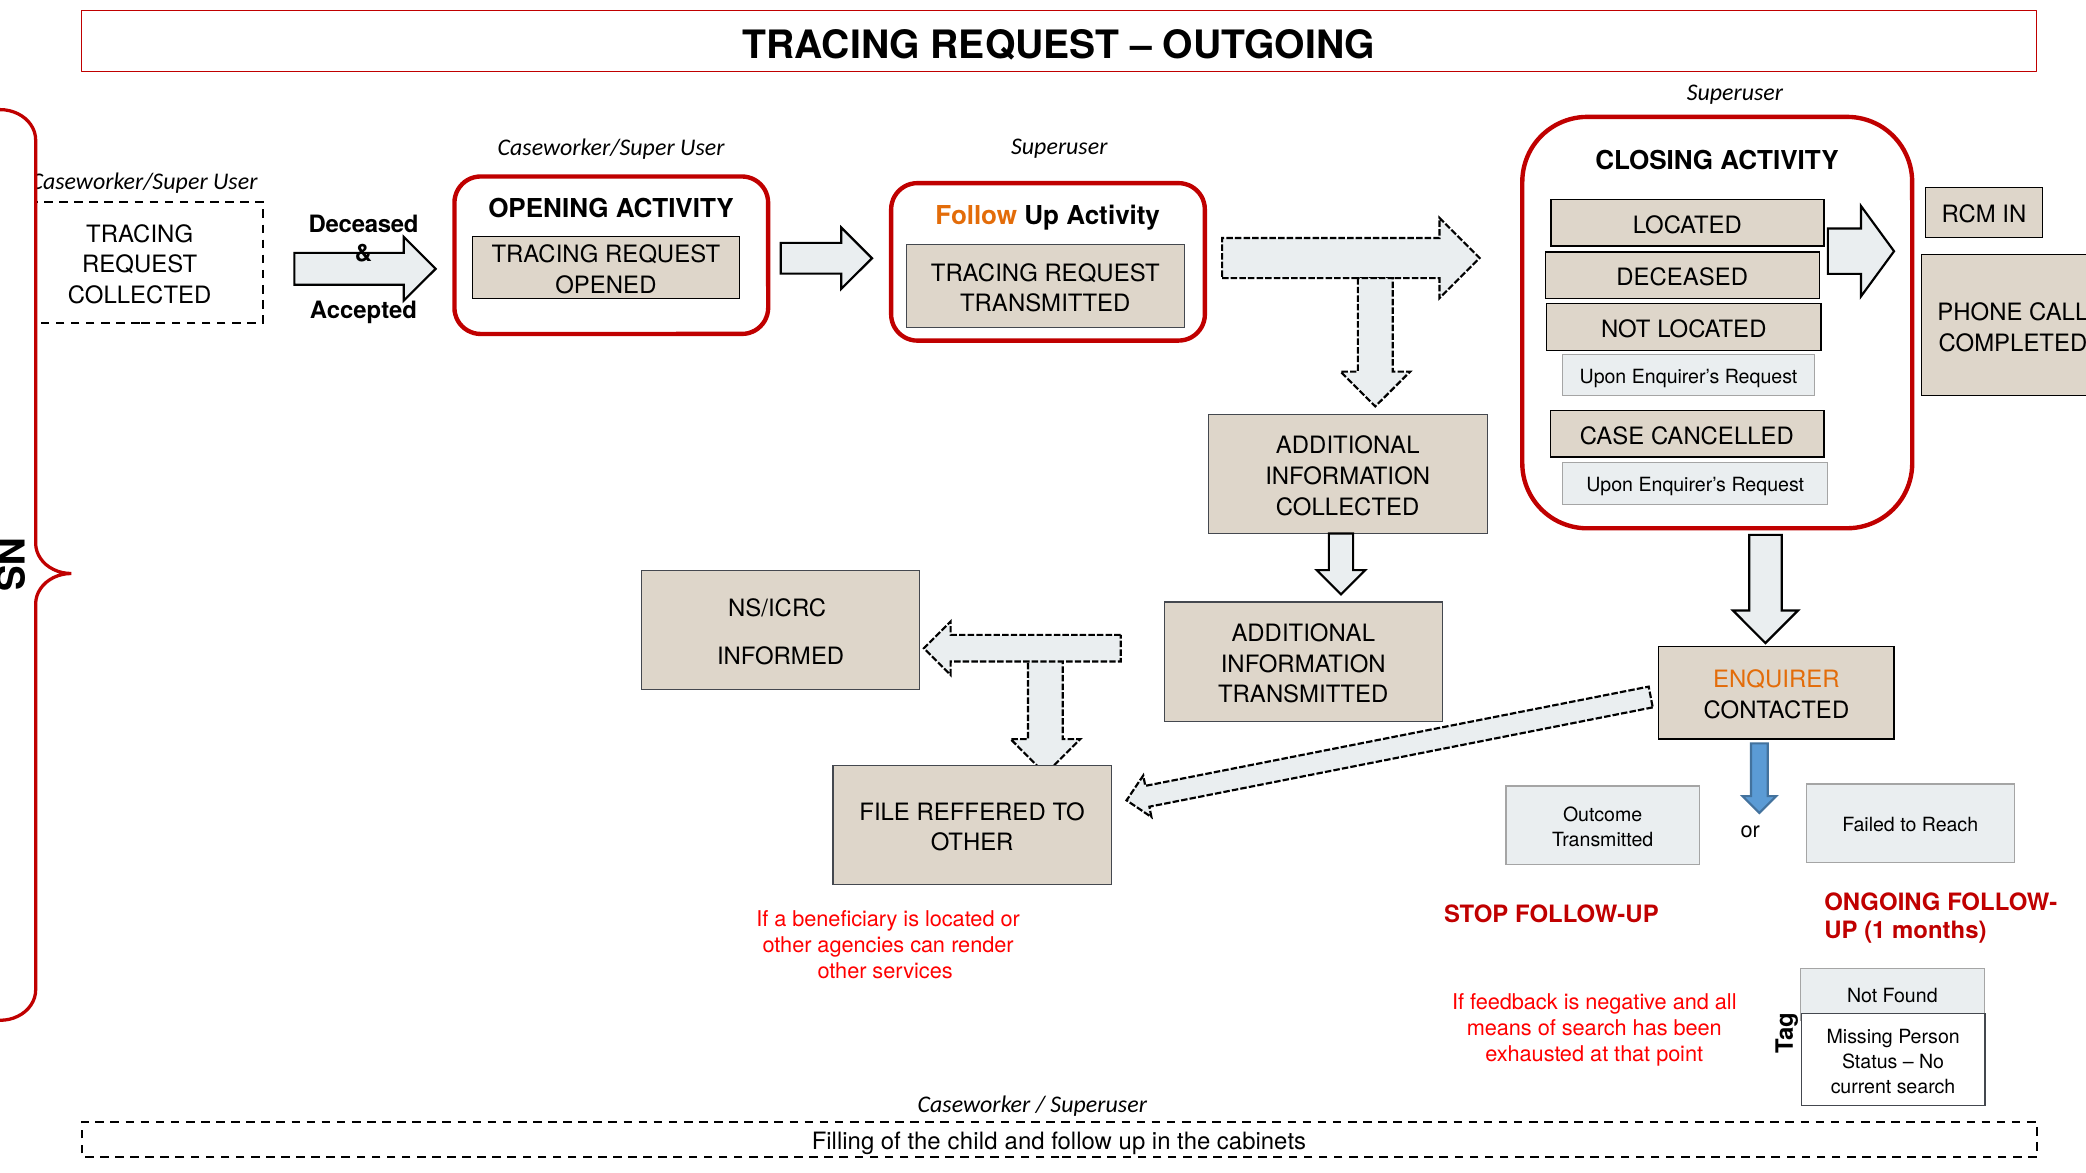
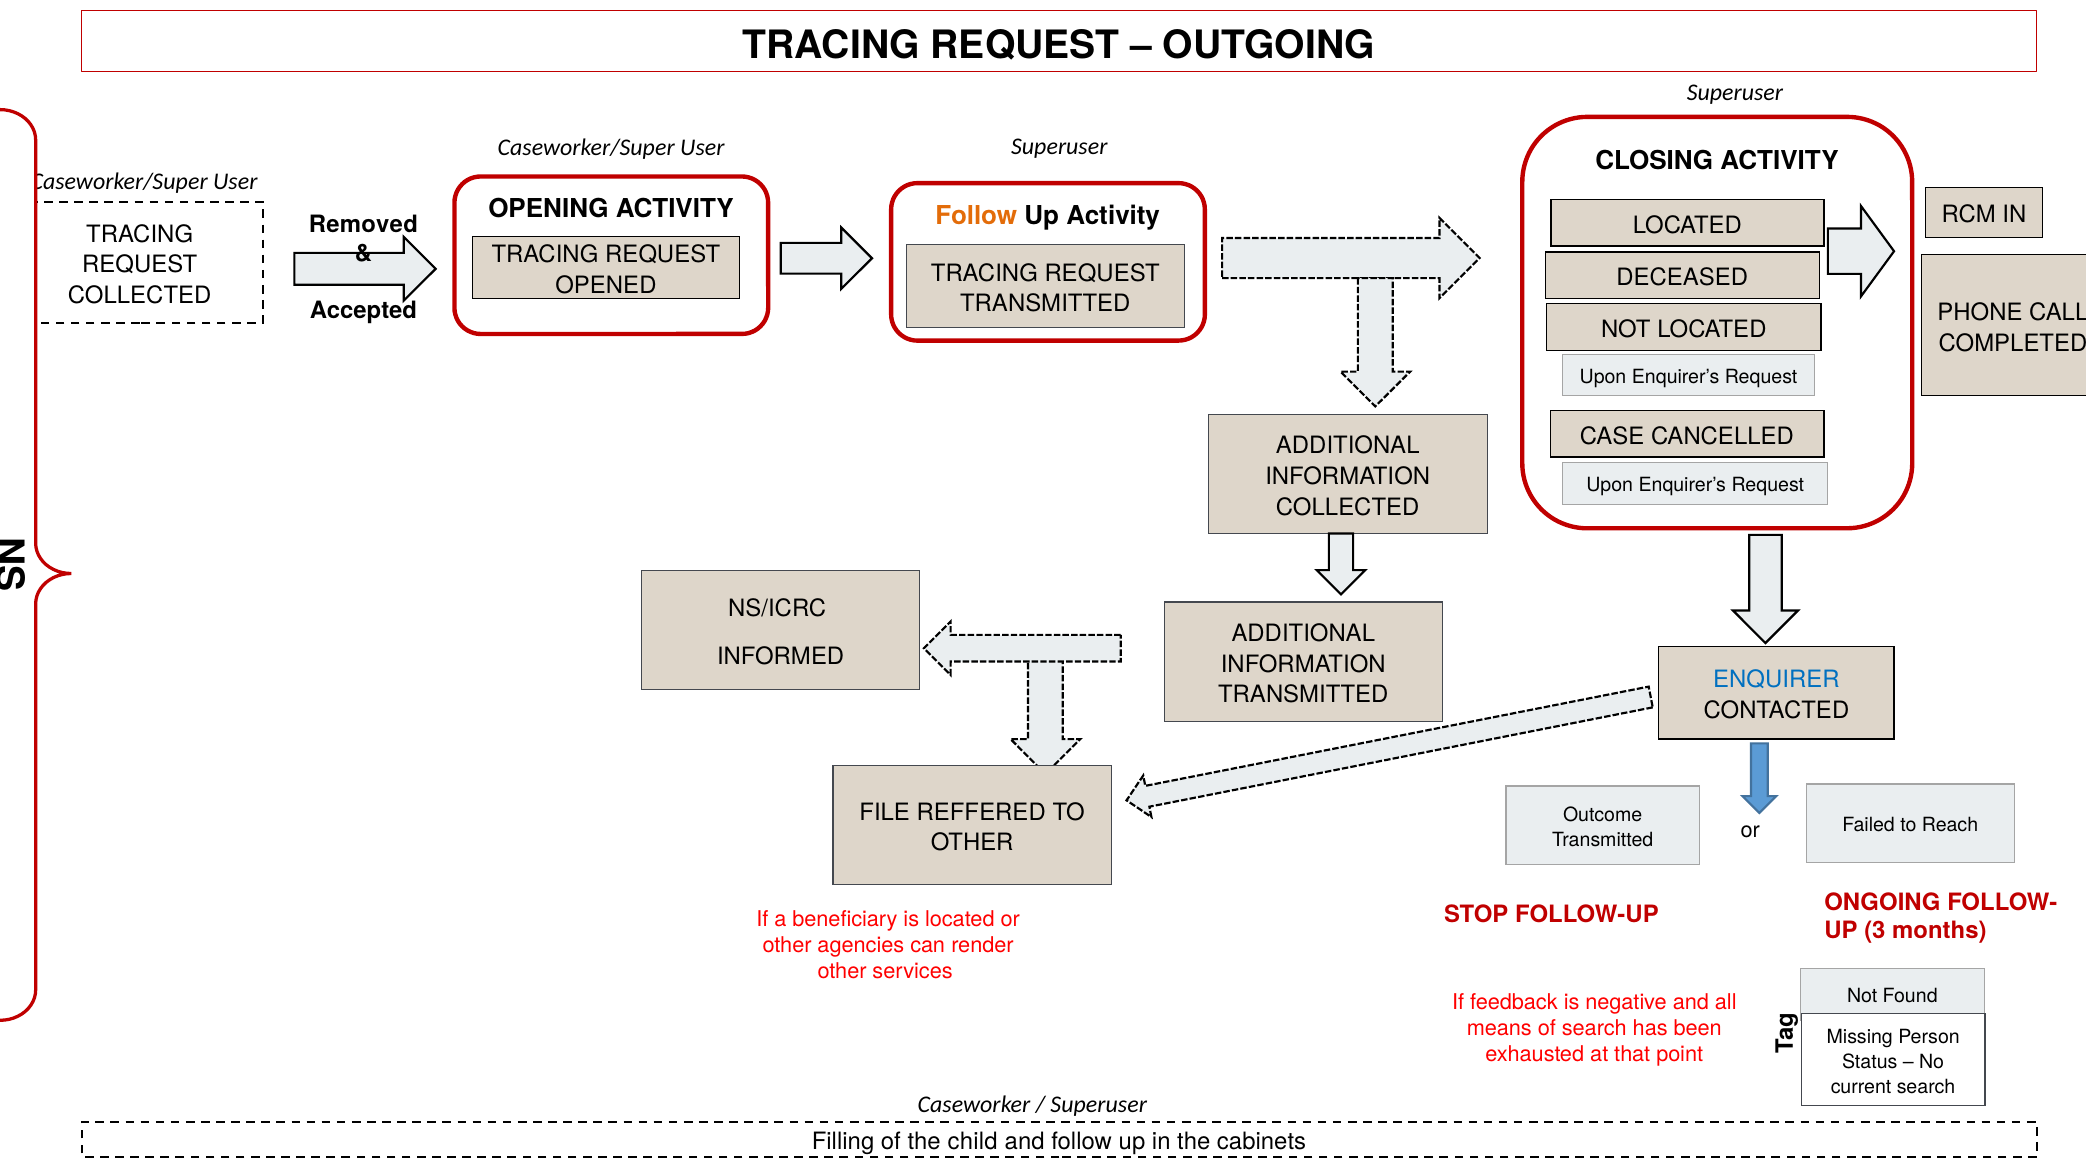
Deceased: Deceased -> Removed (363, 225)
ENQUIRER colour: orange -> blue (1776, 680)
1: 1 -> 3 (1875, 931)
